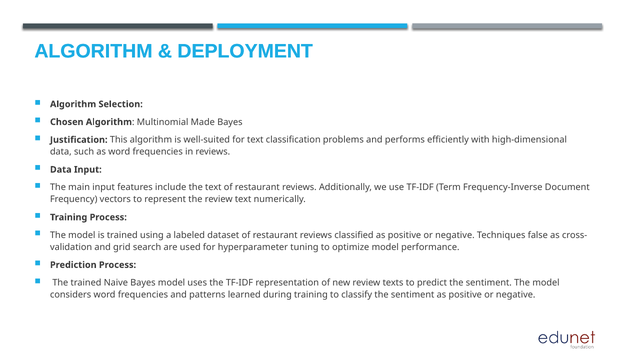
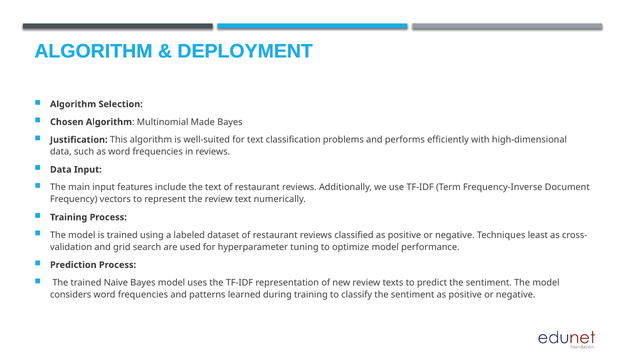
false: false -> least (538, 235)
